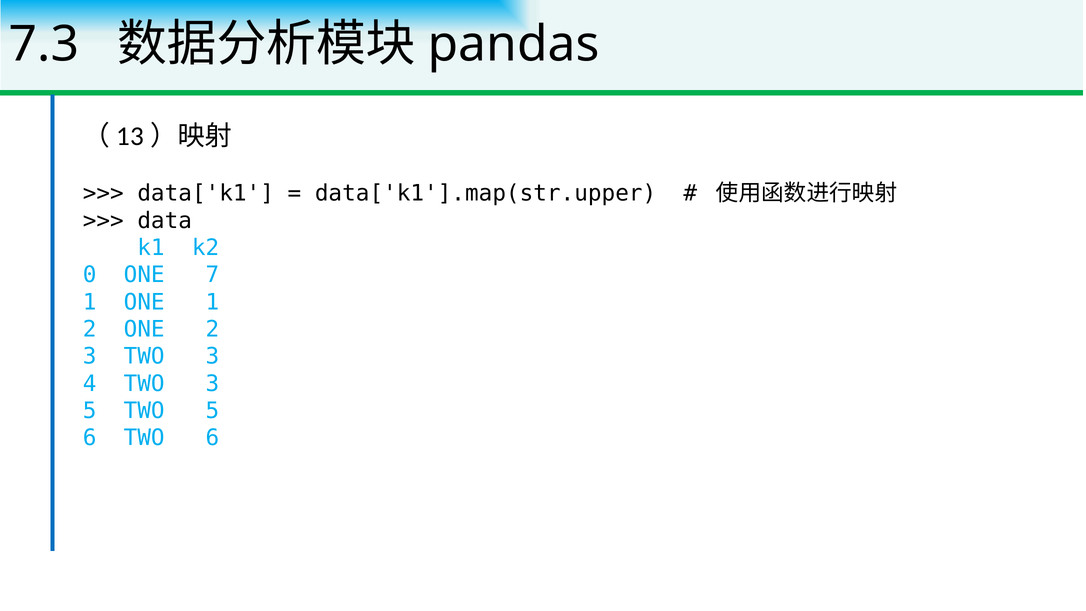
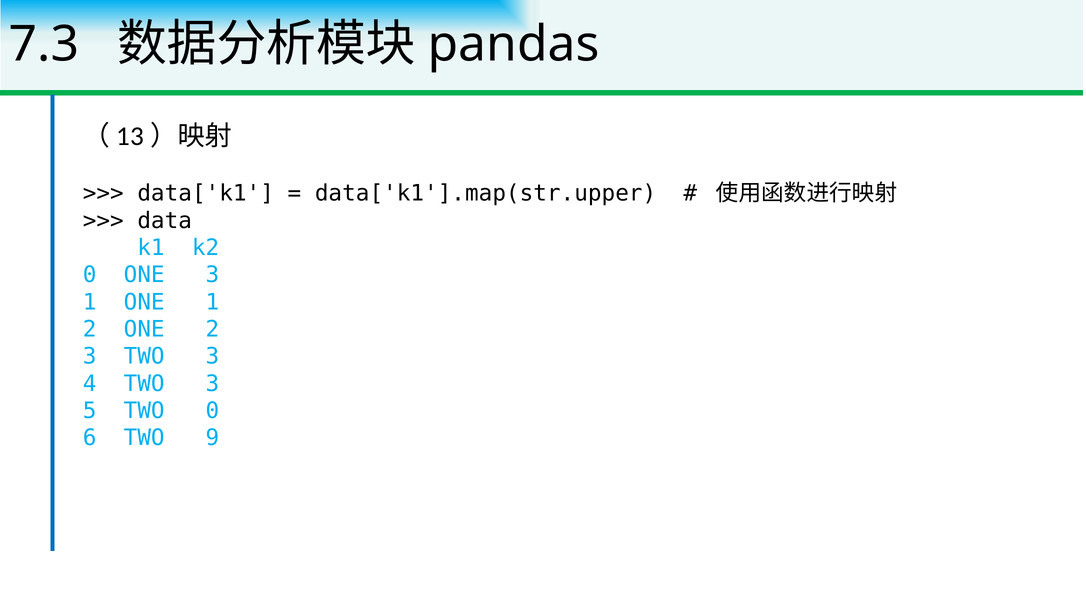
ONE 7: 7 -> 3 (212, 275)
TWO 5: 5 -> 0 (212, 411)
TWO 6: 6 -> 9 (212, 438)
